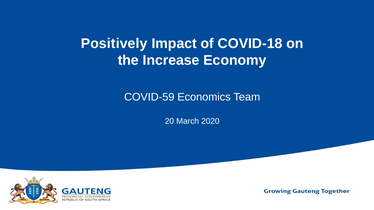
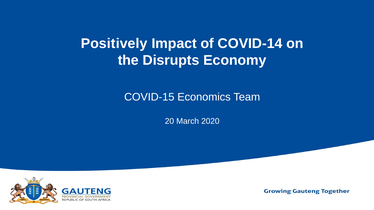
COVID-18: COVID-18 -> COVID-14 (250, 44)
Increase: Increase -> Disrupts (171, 60)
COVID-59: COVID-59 -> COVID-15 (149, 97)
